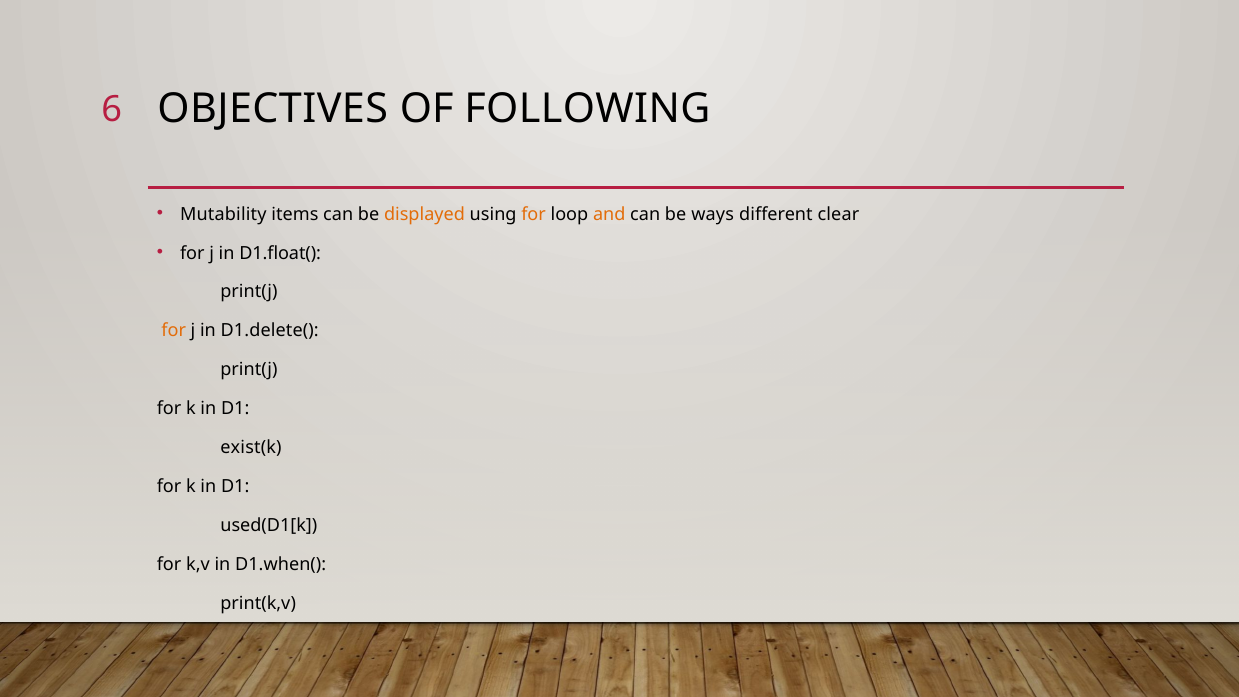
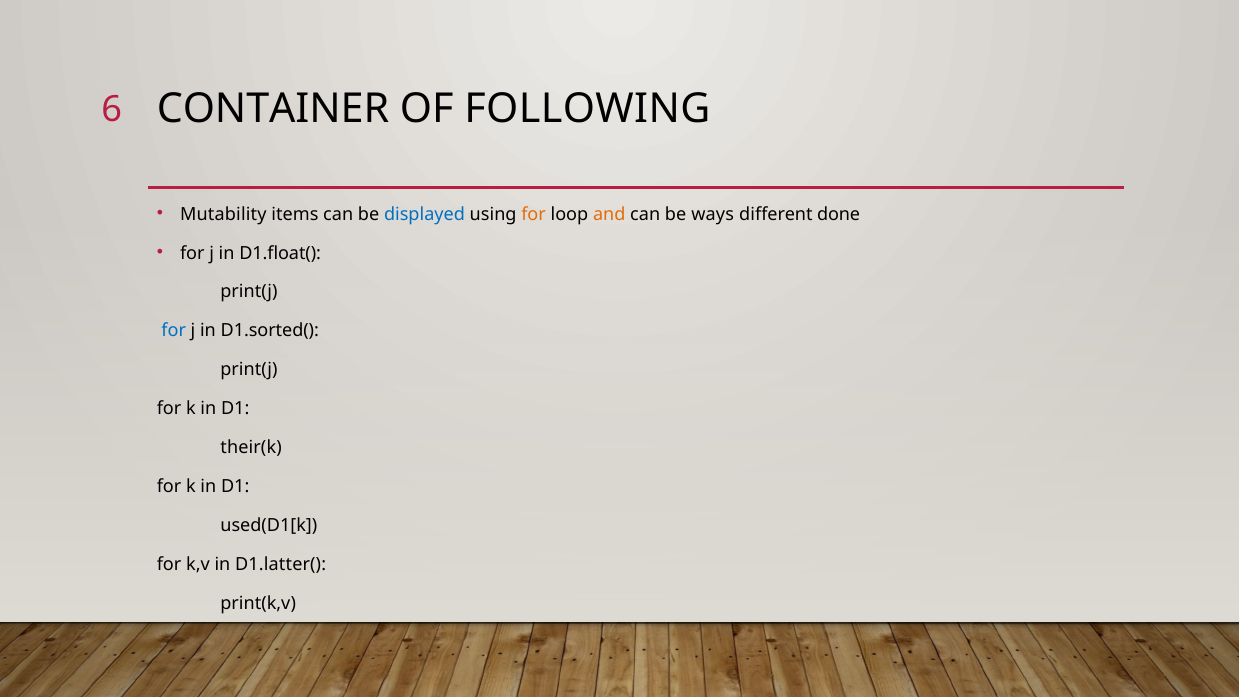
OBJECTIVES: OBJECTIVES -> CONTAINER (273, 108)
displayed colour: orange -> blue (425, 214)
clear: clear -> done (839, 214)
for colour: orange -> blue (174, 331)
D1.delete(: D1.delete( -> D1.sorted( (270, 331)
exist(k: exist(k -> their(k (251, 448)
D1.when(: D1.when( -> D1.latter( (281, 564)
